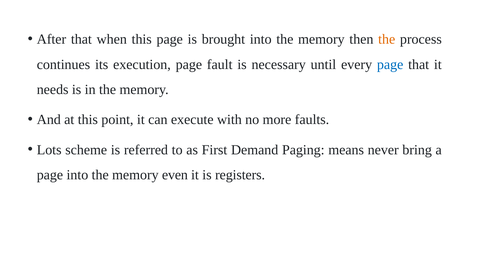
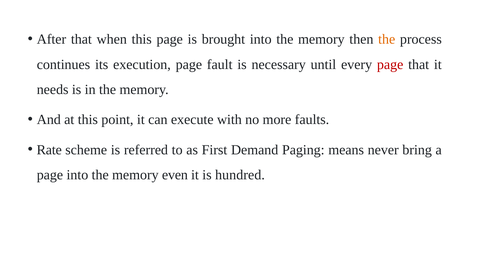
page colour: blue -> red (390, 65)
Lots: Lots -> Rate (49, 150)
registers: registers -> hundred (240, 175)
